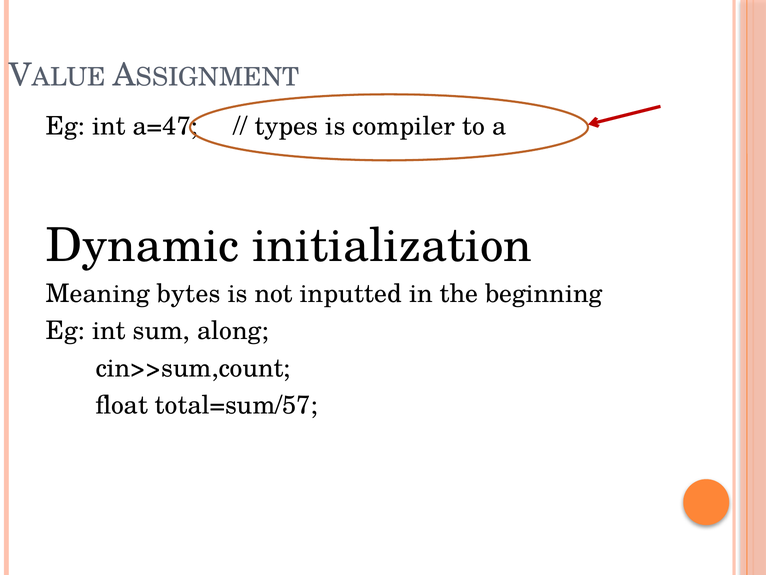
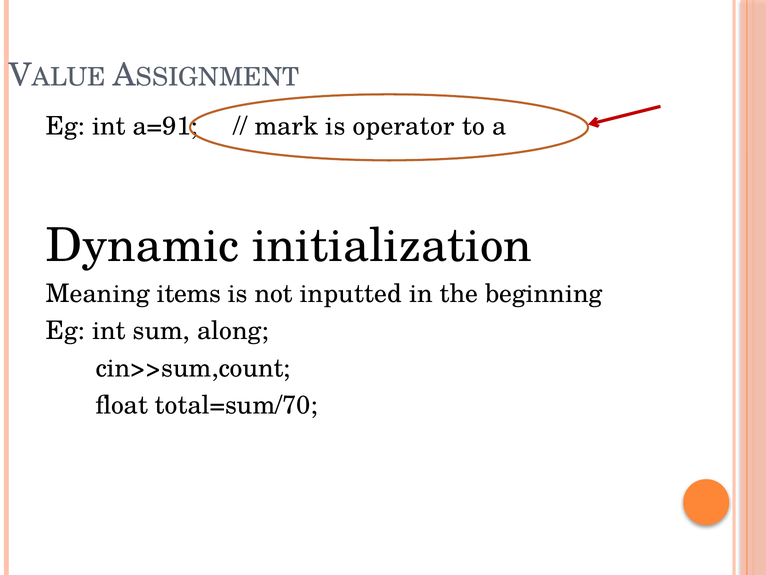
a=47: a=47 -> a=91 (165, 126)
types: types -> mark (286, 126)
compiler: compiler -> operator (404, 126)
bytes: bytes -> items (189, 294)
total=sum/57: total=sum/57 -> total=sum/70 (236, 405)
